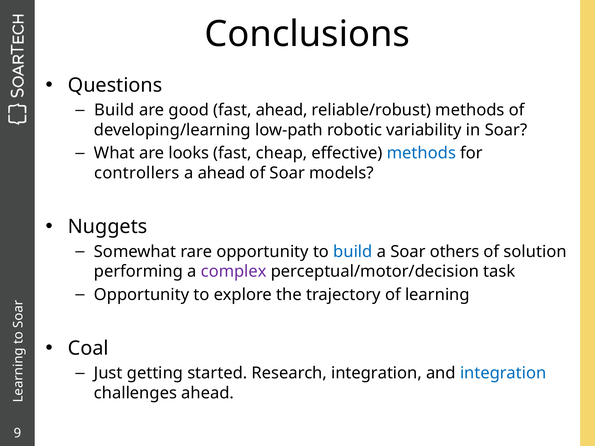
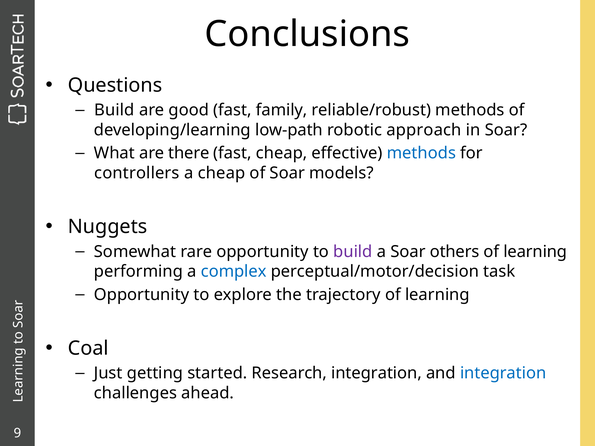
fast ahead: ahead -> family (282, 110)
variability: variability -> approach (424, 130)
looks: looks -> there (189, 153)
a ahead: ahead -> cheap (222, 173)
build colour: blue -> purple (353, 252)
solution: solution -> learning (535, 252)
complex colour: purple -> blue (234, 272)
